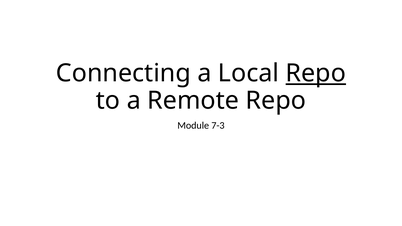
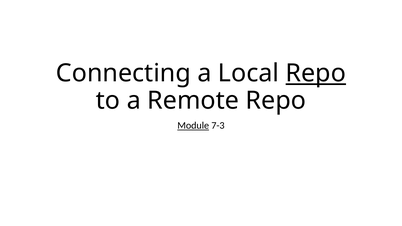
Module underline: none -> present (193, 126)
